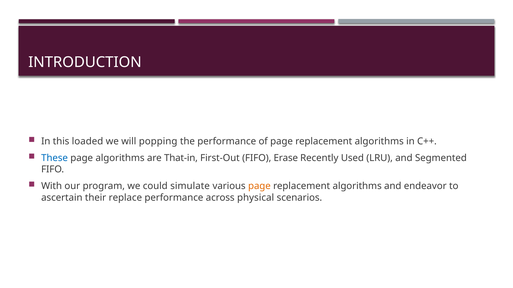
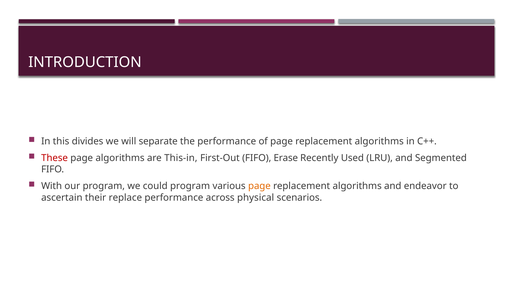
loaded: loaded -> divides (88, 142)
popping: popping -> separate (158, 142)
These colour: blue -> red (55, 158)
That-in: That-in -> This-in (181, 158)
could simulate: simulate -> program (190, 186)
